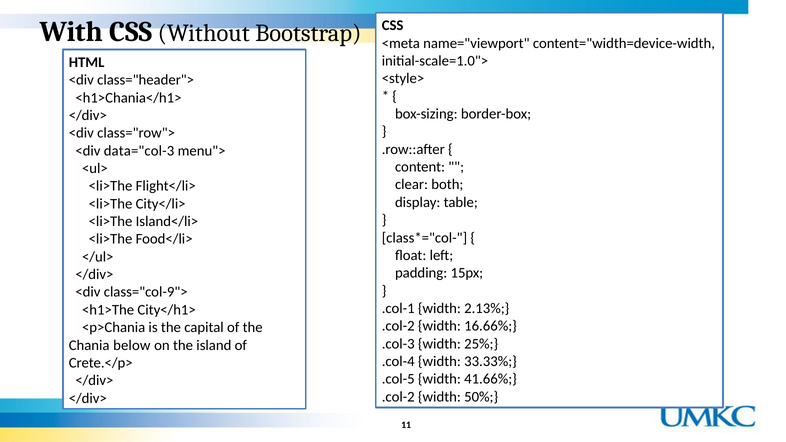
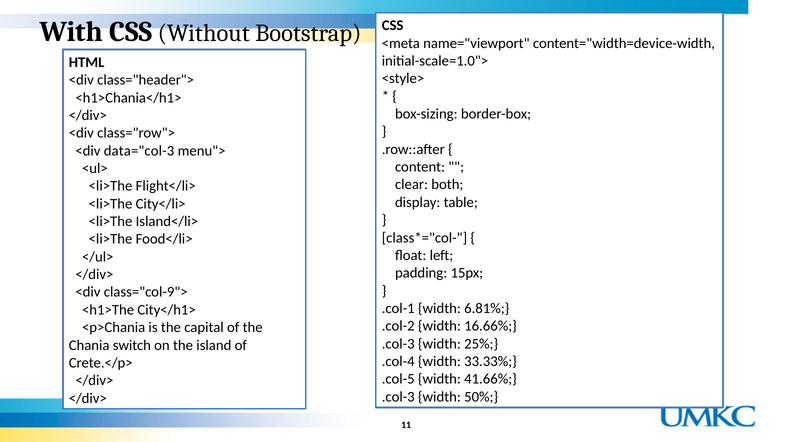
2.13%: 2.13% -> 6.81% (487, 308)
below: below -> switch (132, 345)
.col-2: .col-2 -> .col-3 (398, 397)
